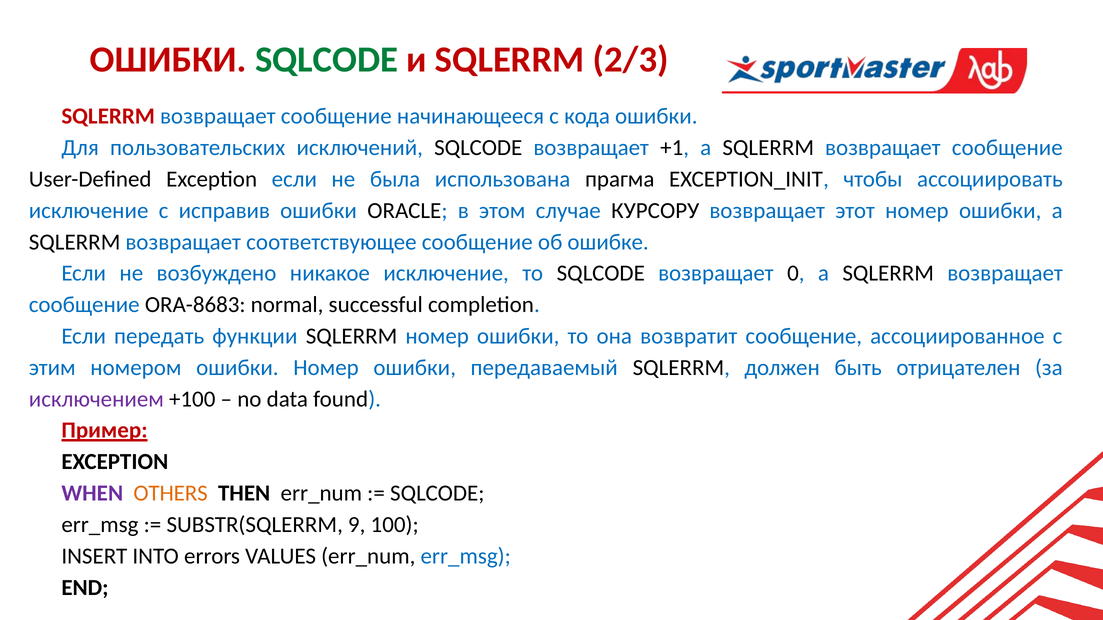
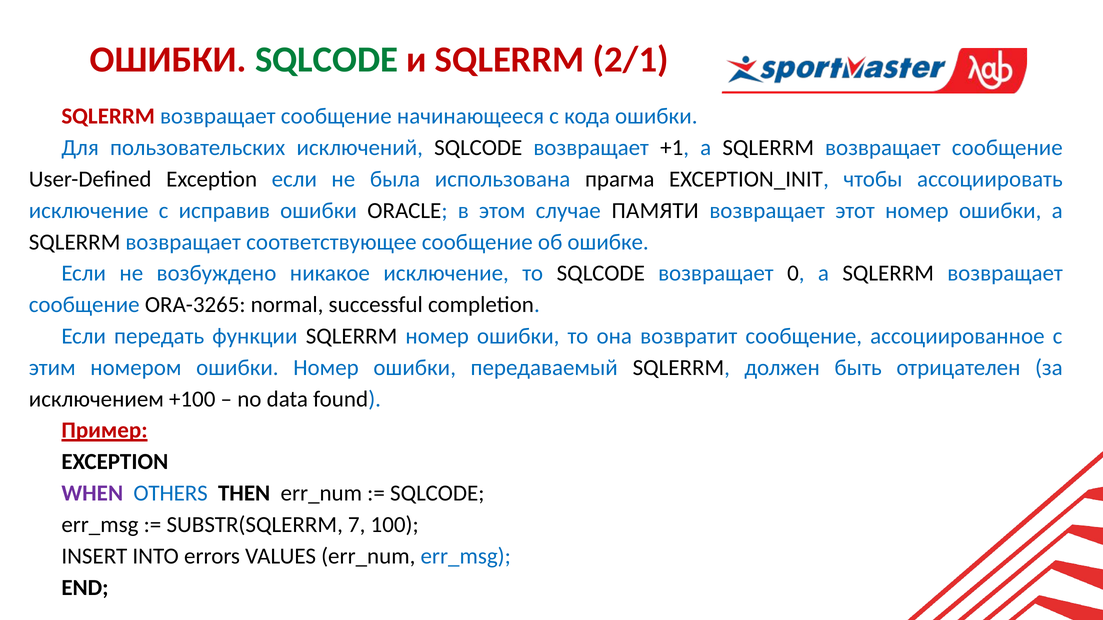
2/3: 2/3 -> 2/1 (631, 60)
КУРСОРУ: КУРСОРУ -> ПАМЯТИ (655, 211)
ORA-8683: ORA-8683 -> ORA-3265 (195, 305)
исключением colour: purple -> black (96, 399)
OTHERS colour: orange -> blue (171, 494)
9: 9 -> 7 (357, 525)
